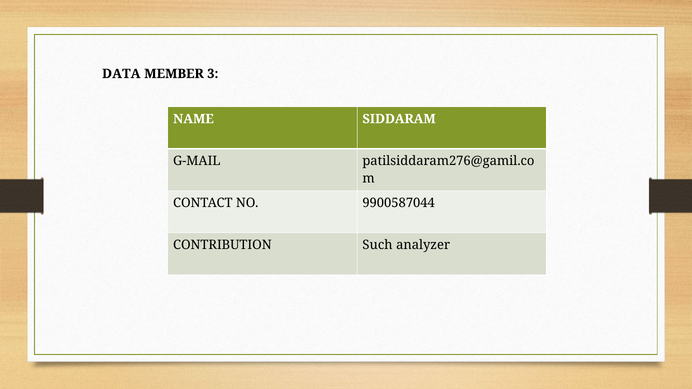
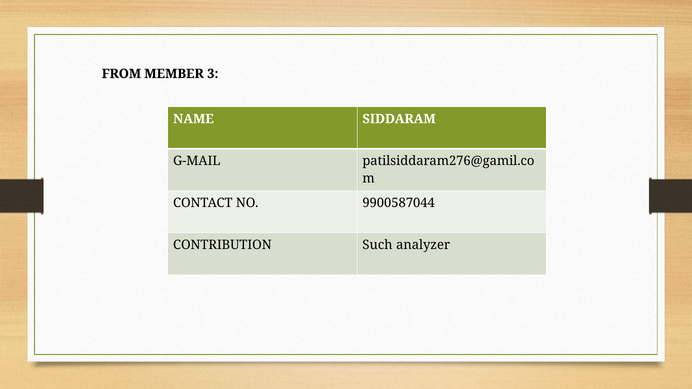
DATA: DATA -> FROM (121, 74)
